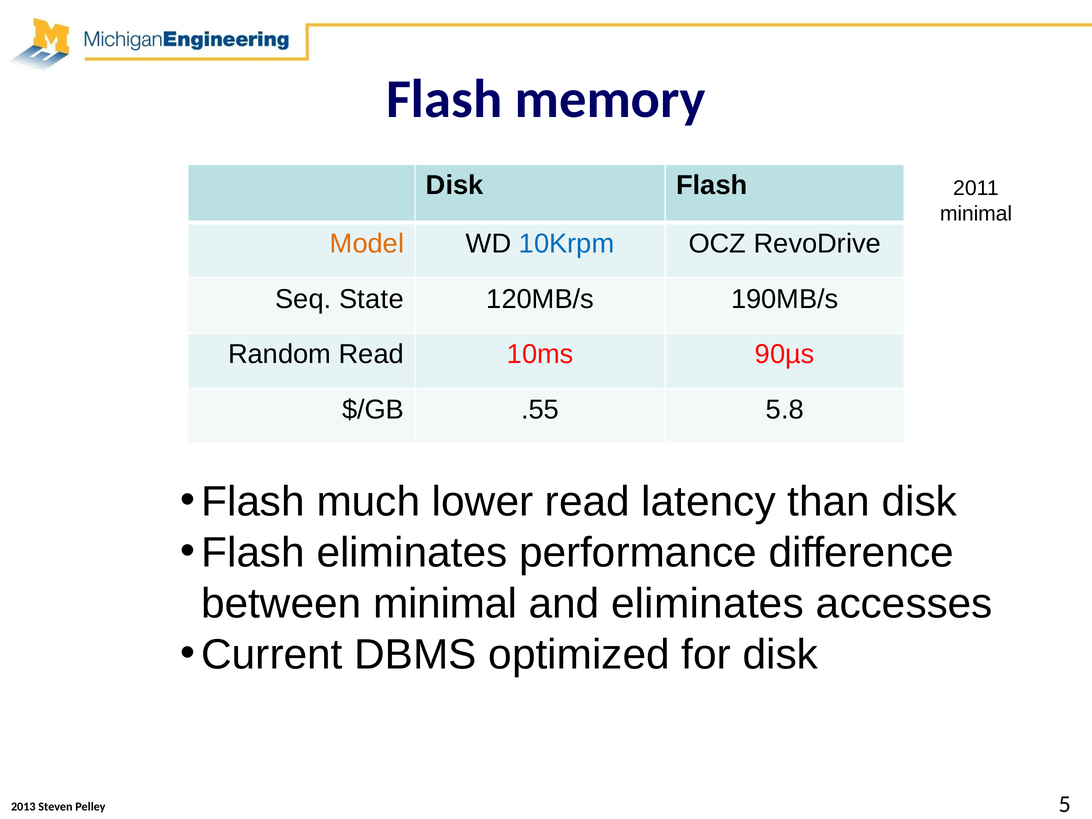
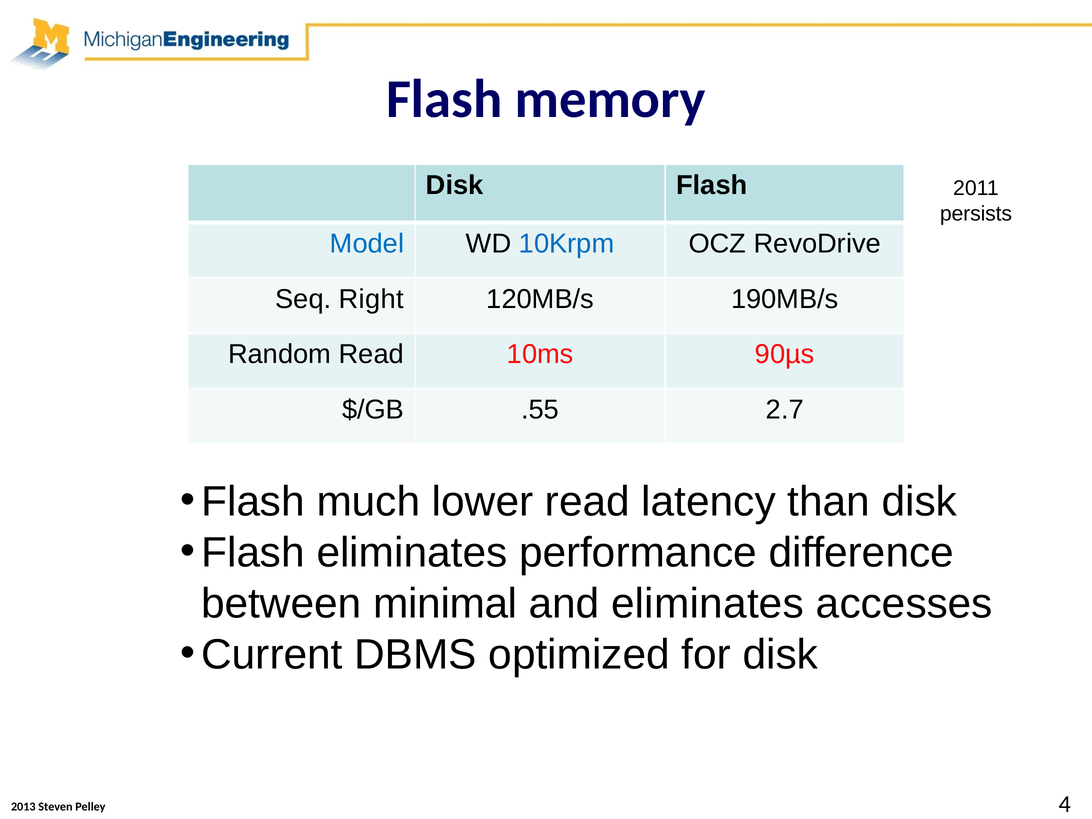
minimal: minimal -> persists (976, 214)
Model colour: orange -> blue (367, 244)
State: State -> Right (371, 299)
5.8: 5.8 -> 2.7 (785, 410)
5: 5 -> 4 (1065, 804)
